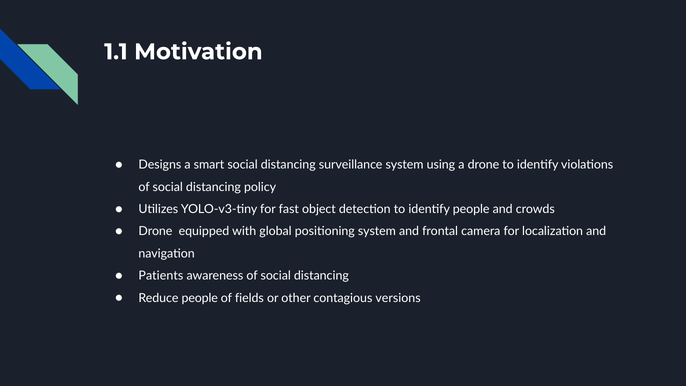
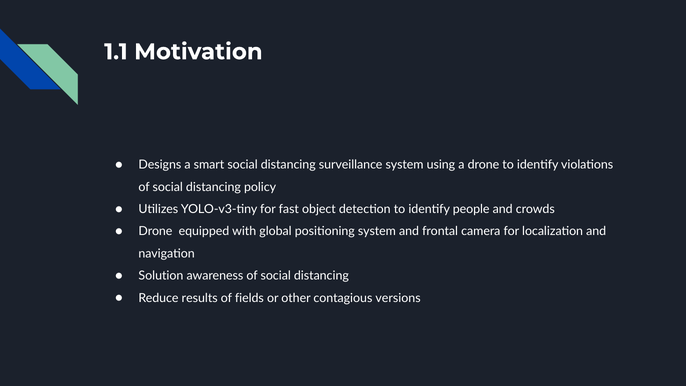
Patients: Patients -> Solution (161, 276)
Reduce people: people -> results (200, 298)
